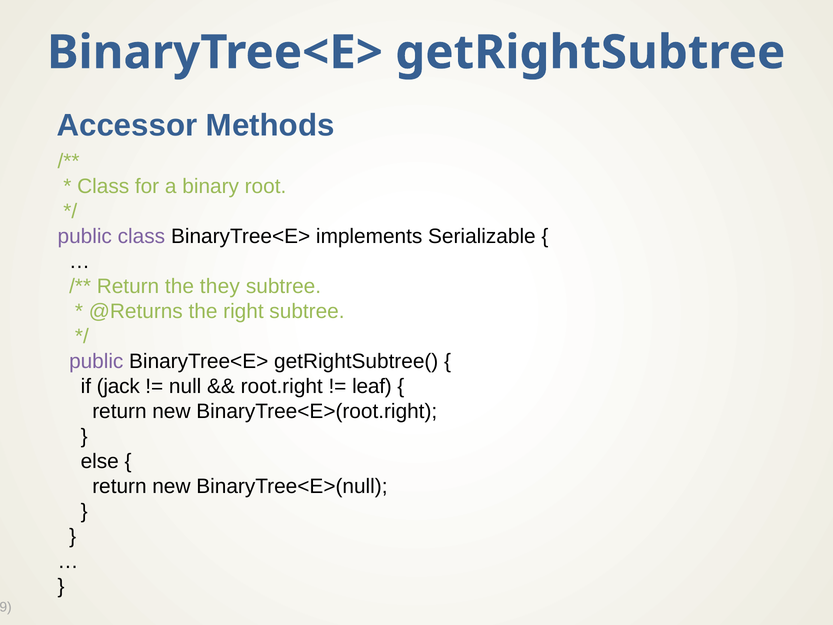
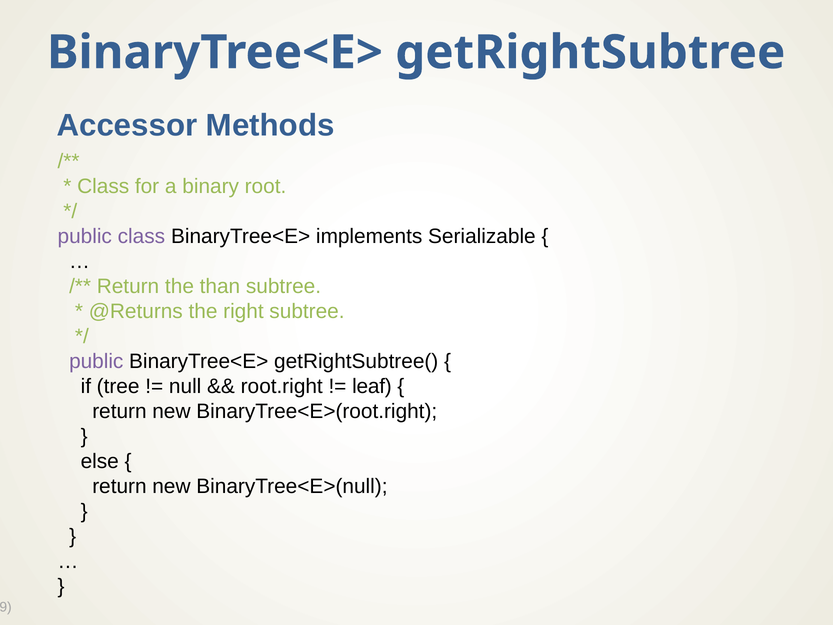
they: they -> than (220, 286)
jack: jack -> tree (118, 386)
